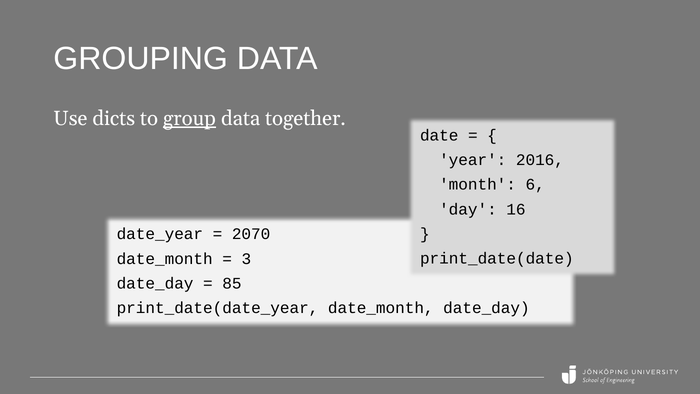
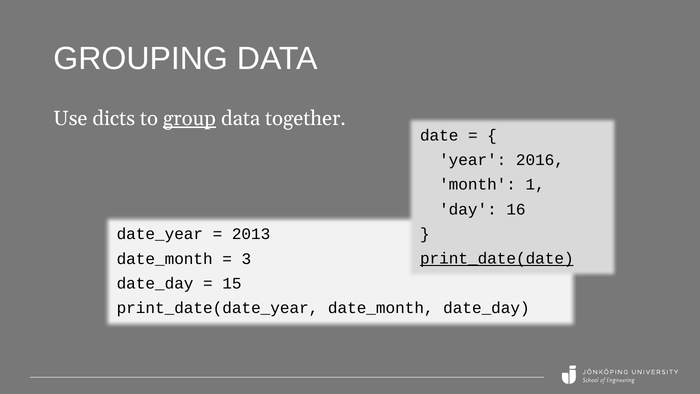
6: 6 -> 1 (535, 185)
2070: 2070 -> 2013 (251, 234)
print_date(date underline: none -> present (497, 258)
85: 85 -> 15 (232, 283)
